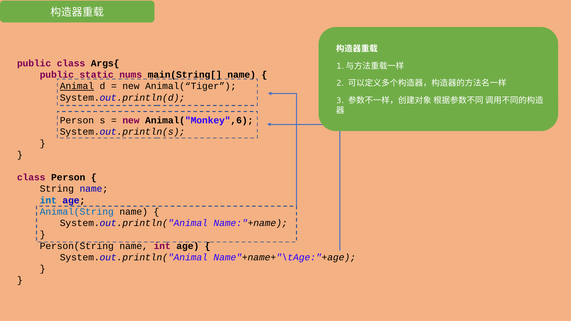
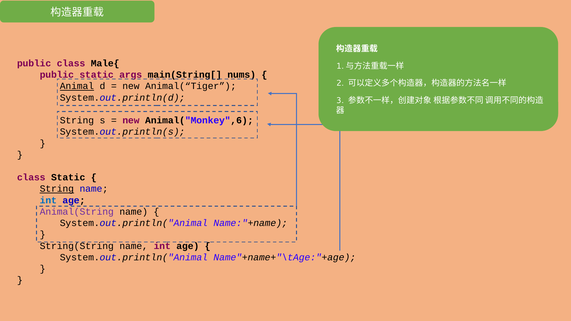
Args{: Args{ -> Male{ (105, 63)
nums: nums -> args (131, 75)
main(String[ name: name -> nums (242, 75)
Person: Person -> String (77, 120)
class Person: Person -> Static (68, 178)
String underline: none -> present (57, 189)
Animal(String colour: blue -> purple (77, 212)
Person(String: Person(String -> String(String (77, 246)
